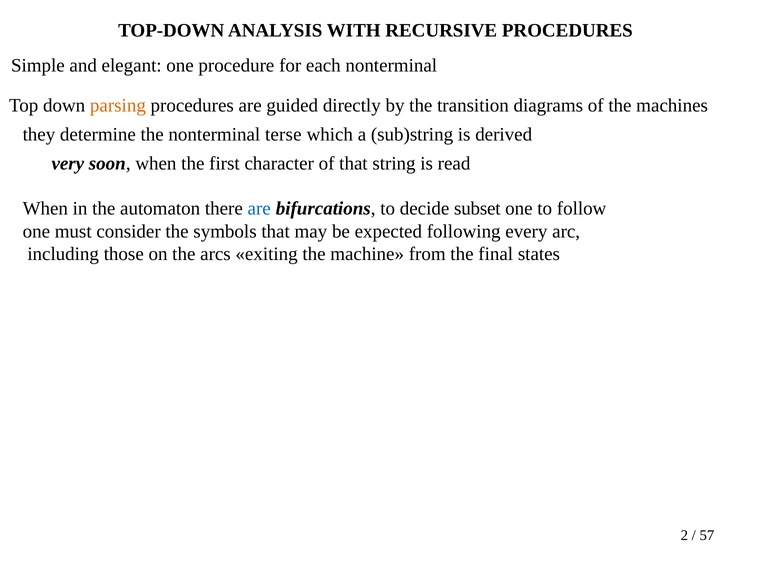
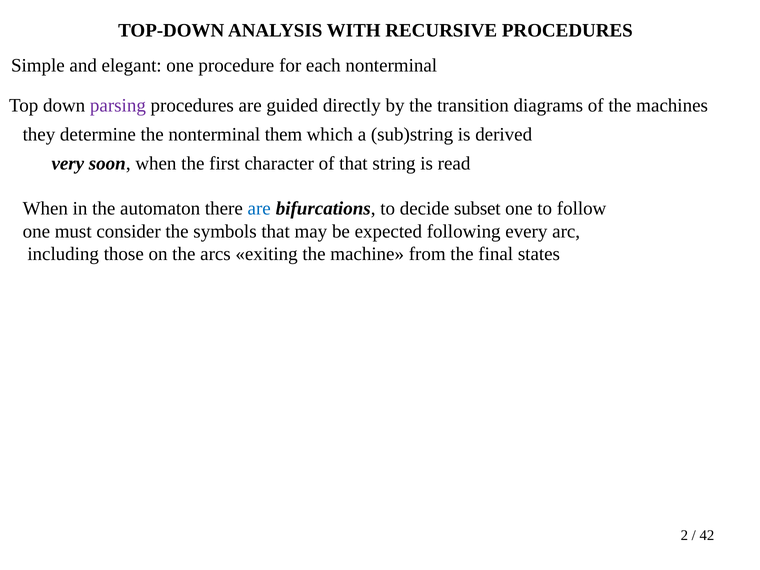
parsing colour: orange -> purple (118, 106)
terse: terse -> them (283, 135)
57: 57 -> 42 (707, 535)
